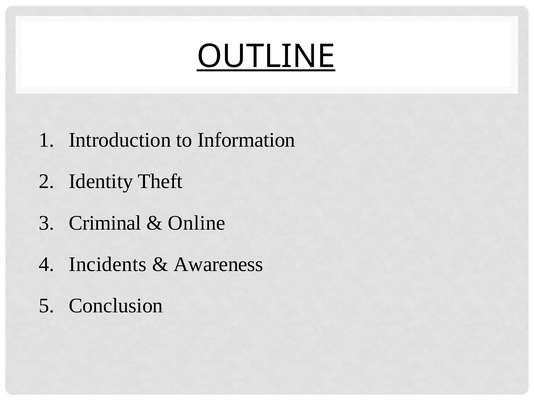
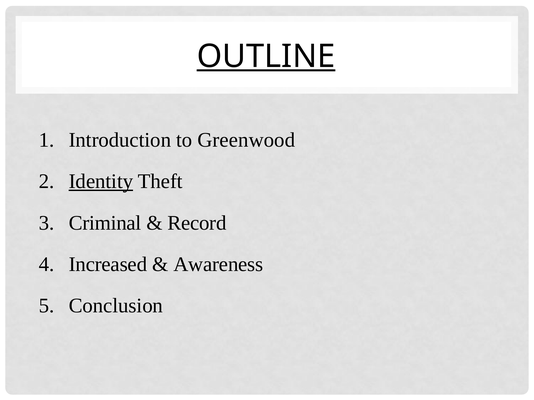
Information: Information -> Greenwood (246, 140)
Identity underline: none -> present (101, 182)
Online: Online -> Record (197, 223)
Incidents: Incidents -> Increased (108, 265)
